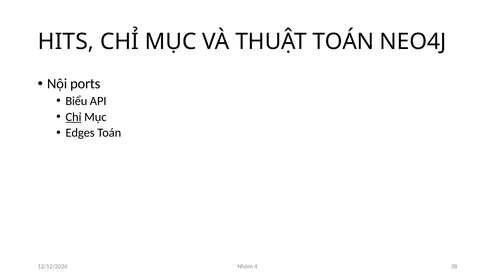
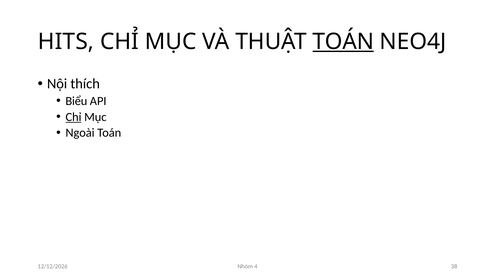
TOÁN underline: none -> present (343, 42)
ports: ports -> thích (85, 84)
Edges: Edges -> Ngoài (80, 133)
